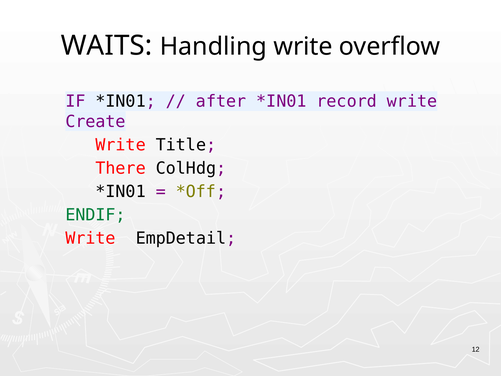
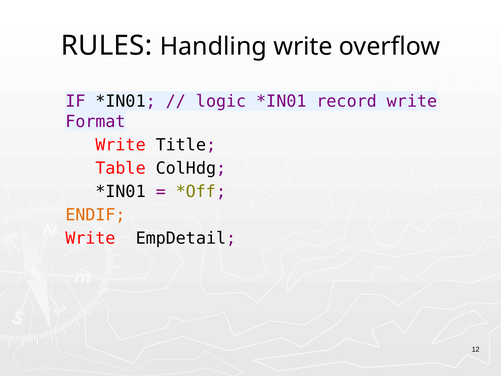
WAITS: WAITS -> RULES (106, 46)
after: after -> logic (221, 101)
Create: Create -> Format (96, 121)
There: There -> Table (121, 168)
ENDIF colour: green -> orange (96, 215)
